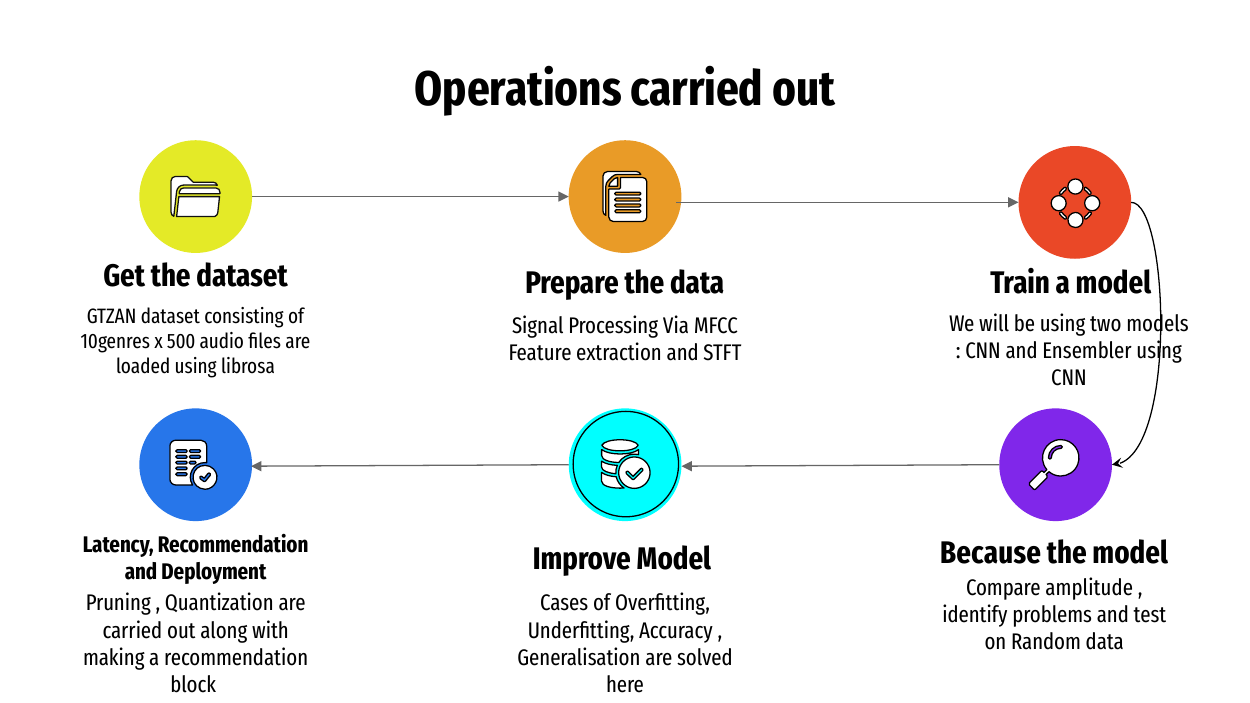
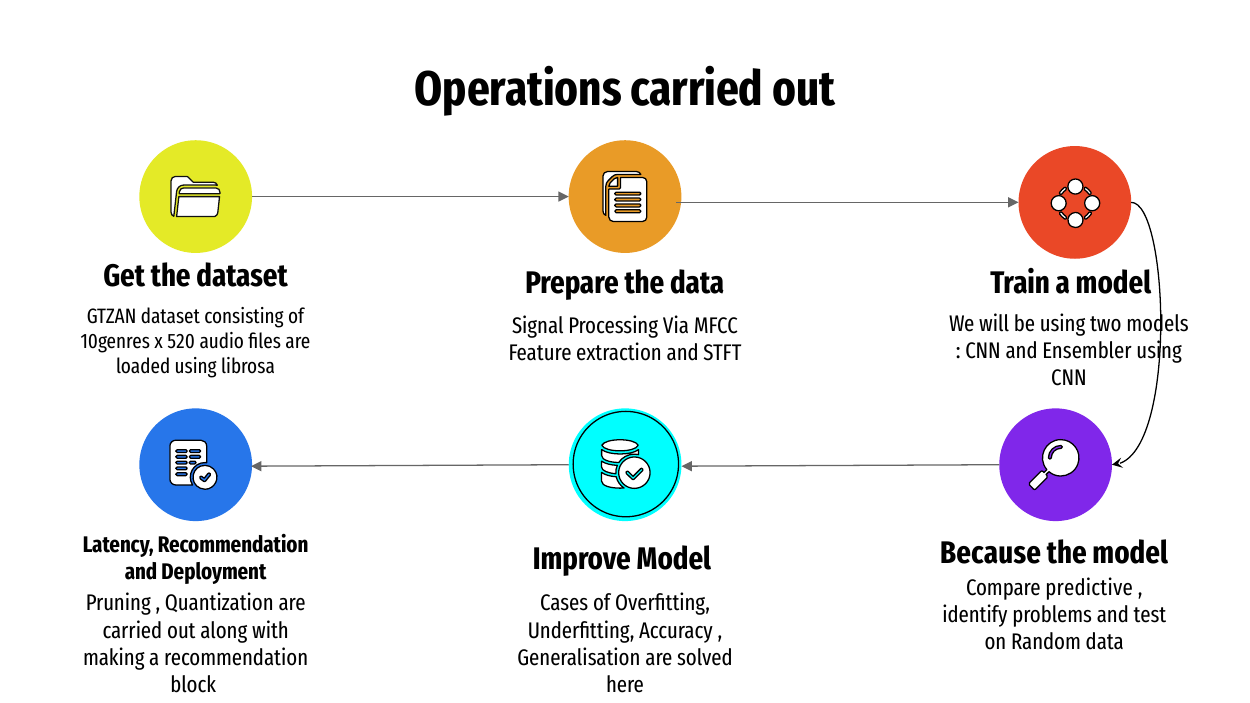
500: 500 -> 520 (181, 342)
amplitude: amplitude -> predictive (1089, 588)
